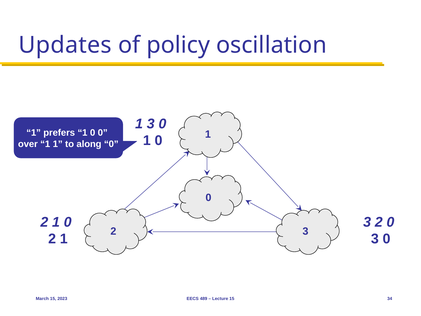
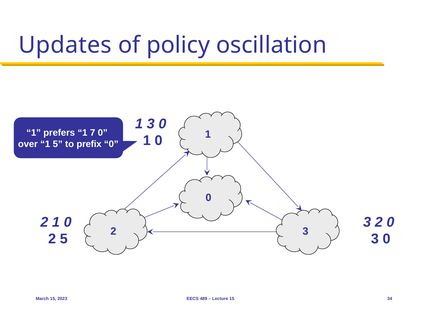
prefers 1 0: 0 -> 7 (93, 133)
over 1 1: 1 -> 5 (58, 144)
along: along -> prefix (89, 144)
1: 1 -> 5 (64, 239)
